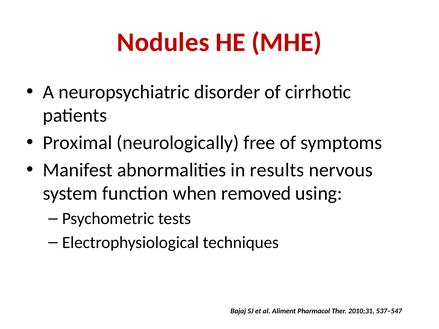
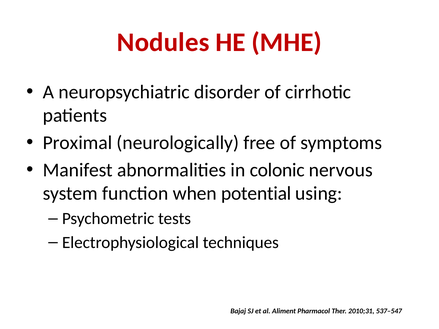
results: results -> colonic (277, 170)
removed: removed -> potential (256, 194)
